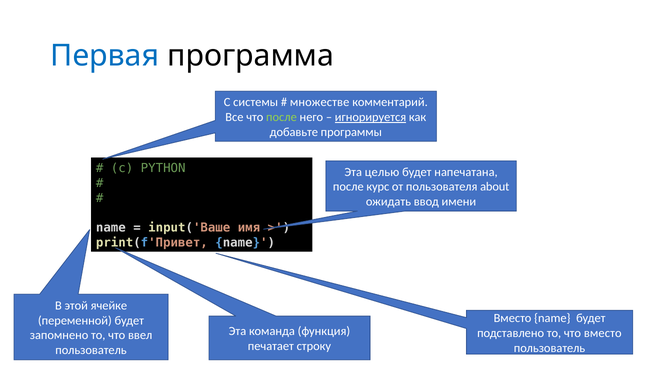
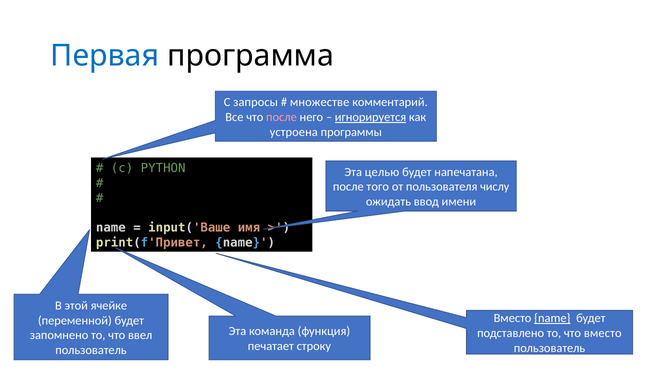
системы: системы -> запросы (256, 102)
после colour: light green -> pink (281, 117)
добавьте: добавьте -> устроена (294, 132)
курс: курс -> того (378, 187)
about: about -> числу (495, 187)
name underline: none -> present (552, 319)
